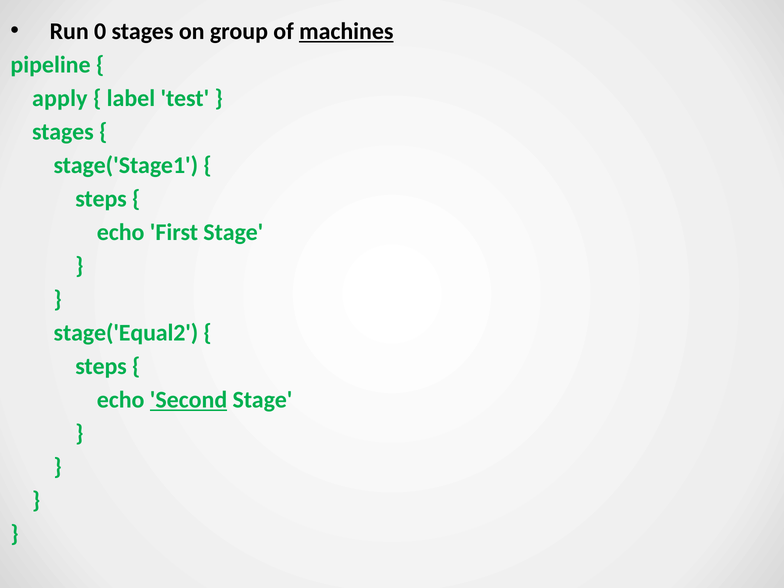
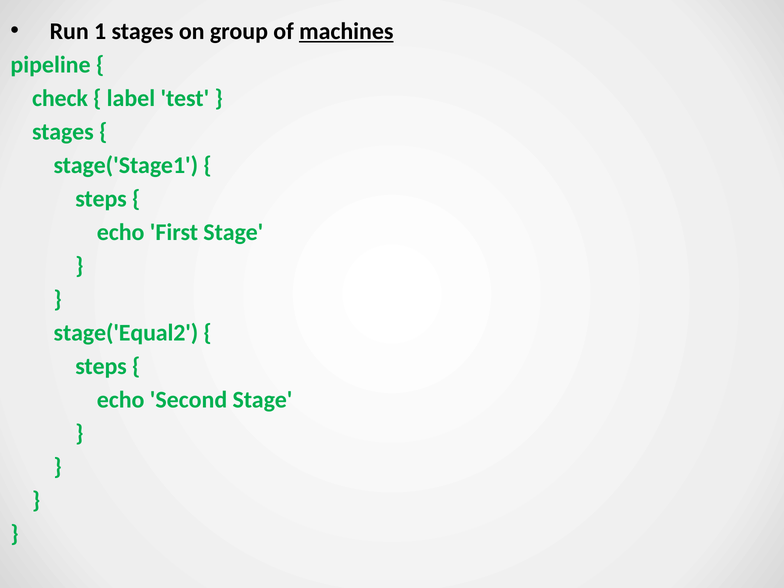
0: 0 -> 1 (100, 31)
apply: apply -> check (60, 98)
Second underline: present -> none (189, 400)
